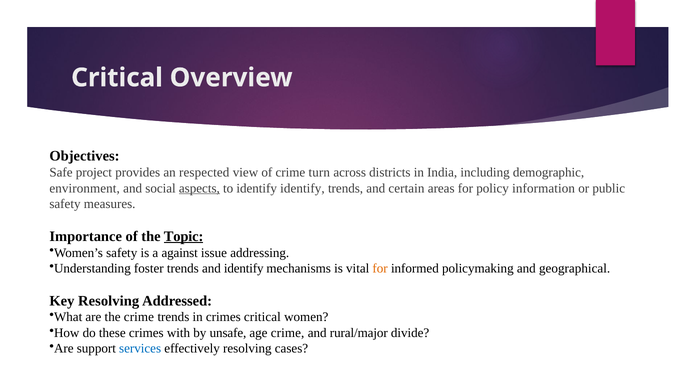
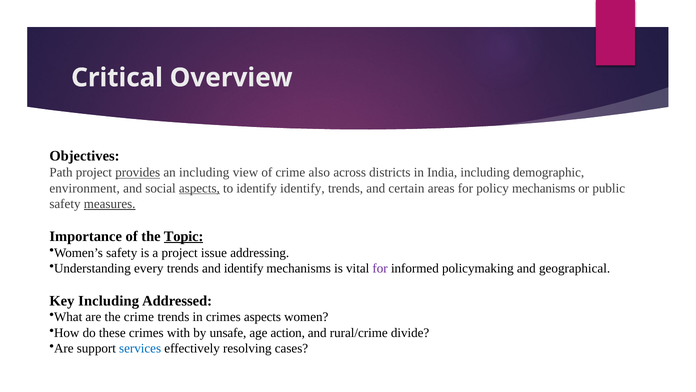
Safe: Safe -> Path (61, 172)
provides underline: none -> present (138, 172)
an respected: respected -> including (204, 172)
turn: turn -> also (319, 172)
policy information: information -> mechanisms (544, 188)
measures underline: none -> present (110, 204)
a against: against -> project (180, 252)
foster: foster -> every (149, 268)
for colour: orange -> purple (380, 268)
Key Resolving: Resolving -> Including (109, 300)
crimes critical: critical -> aspects (262, 317)
age crime: crime -> action (288, 332)
rural/major: rural/major -> rural/crime (359, 332)
